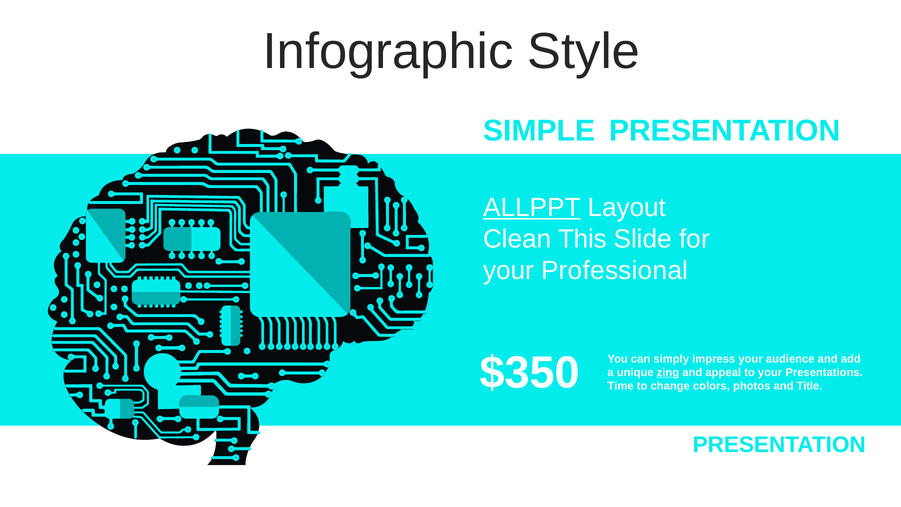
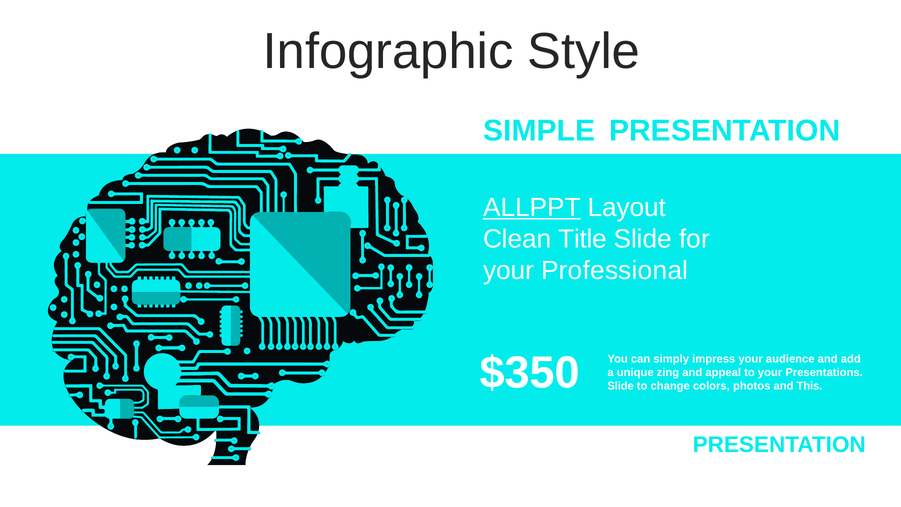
This: This -> Title (583, 239)
zing underline: present -> none (668, 372)
Time: Time -> Slide (621, 386)
Title: Title -> This (809, 386)
